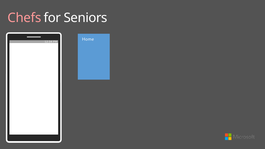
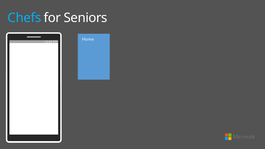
Chefs colour: pink -> light blue (24, 18)
